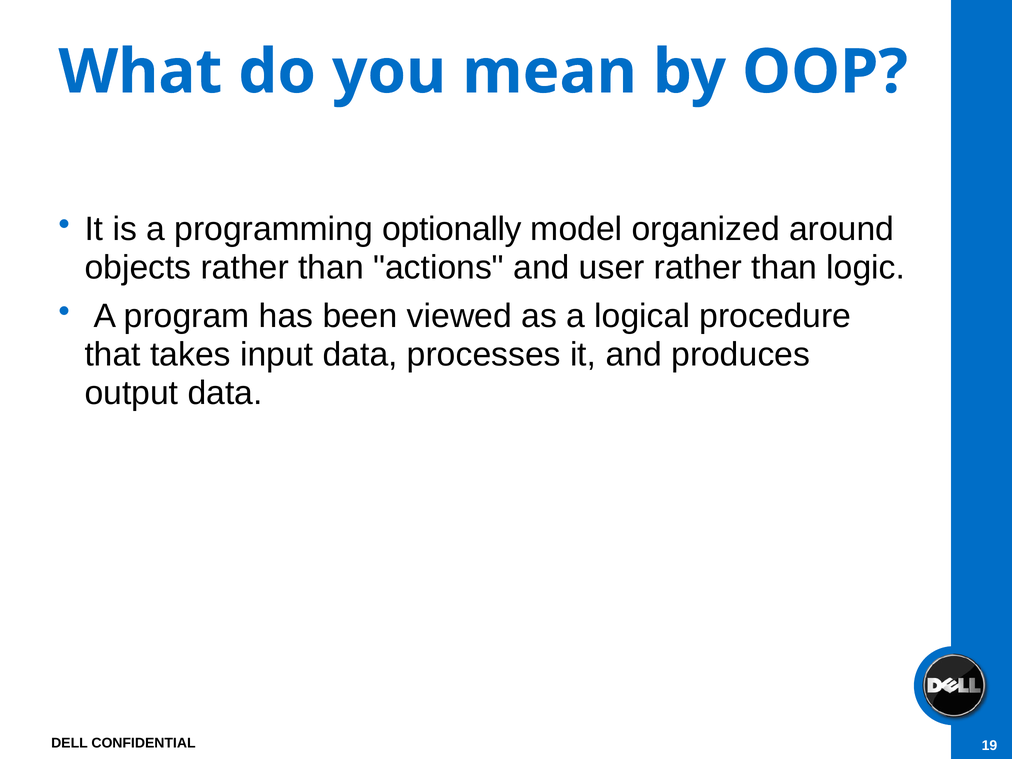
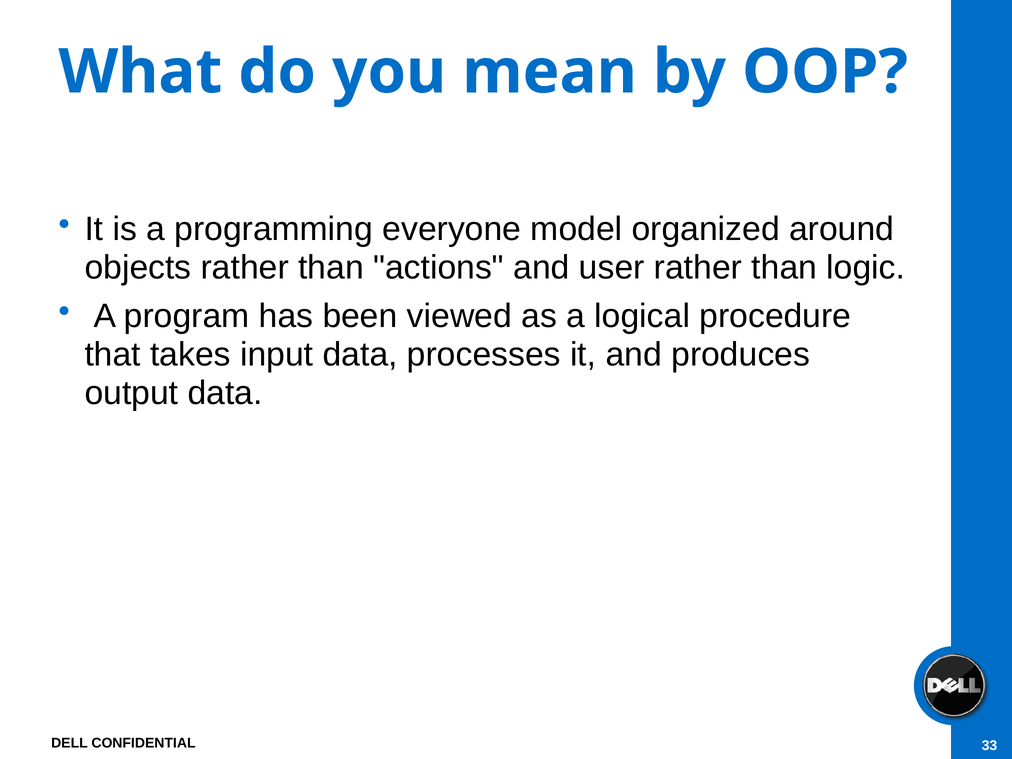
optionally: optionally -> everyone (452, 229)
19: 19 -> 33 (989, 746)
